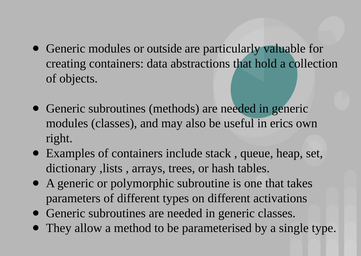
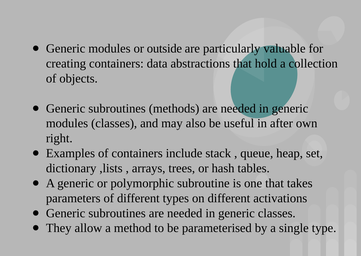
erics: erics -> after (281, 123)
